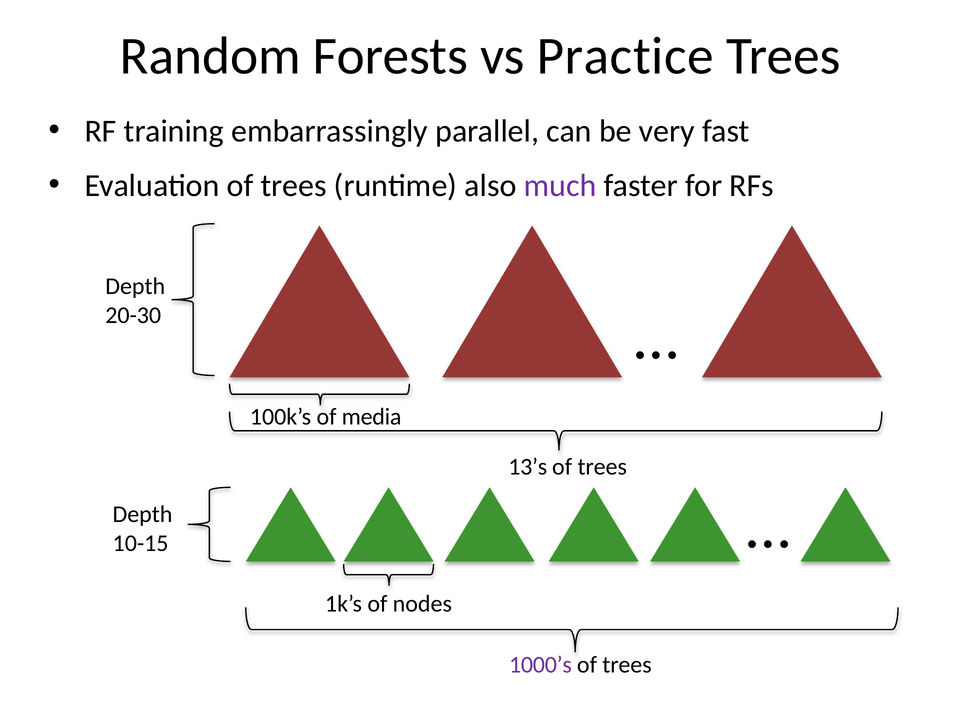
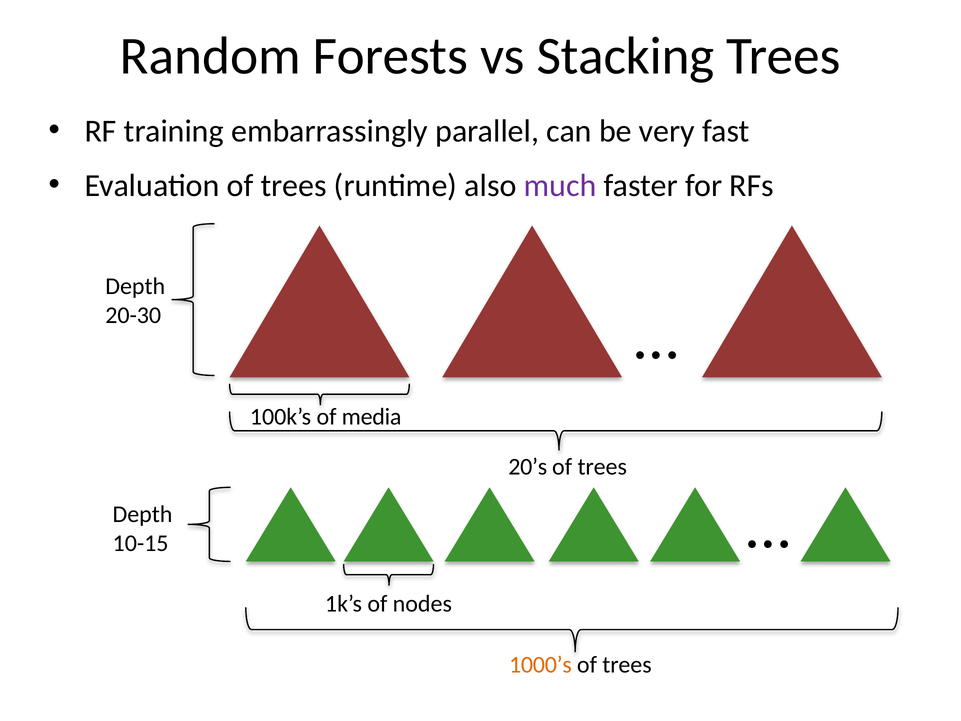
Practice: Practice -> Stacking (626, 56)
13’s: 13’s -> 20’s (528, 467)
1000’s colour: purple -> orange (540, 664)
